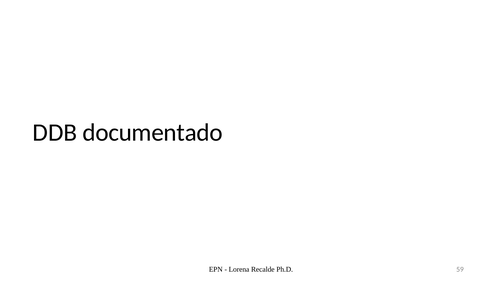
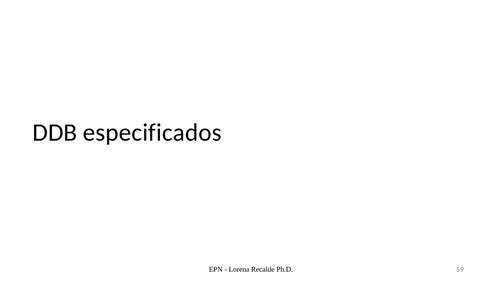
documentado: documentado -> especificados (152, 133)
